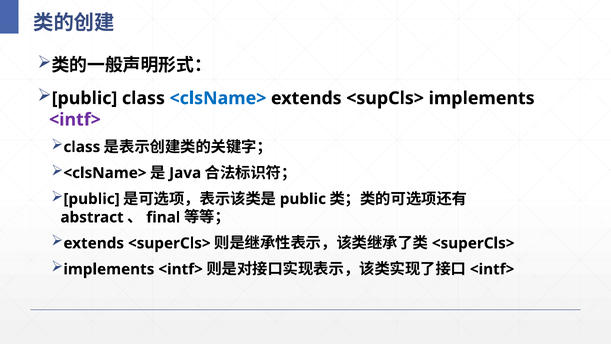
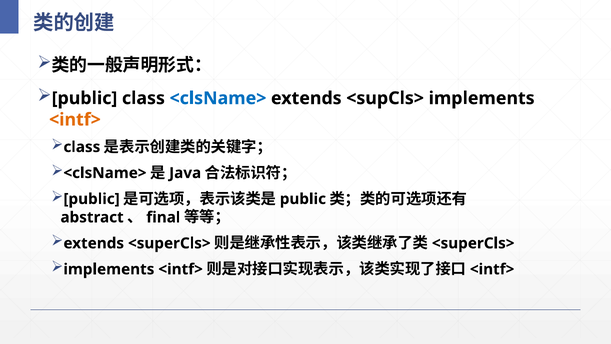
<intf> colour: purple -> orange (75, 120)
